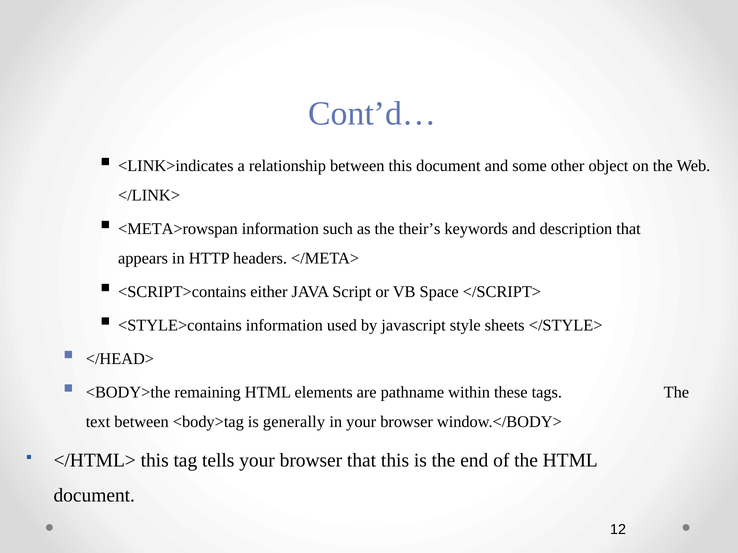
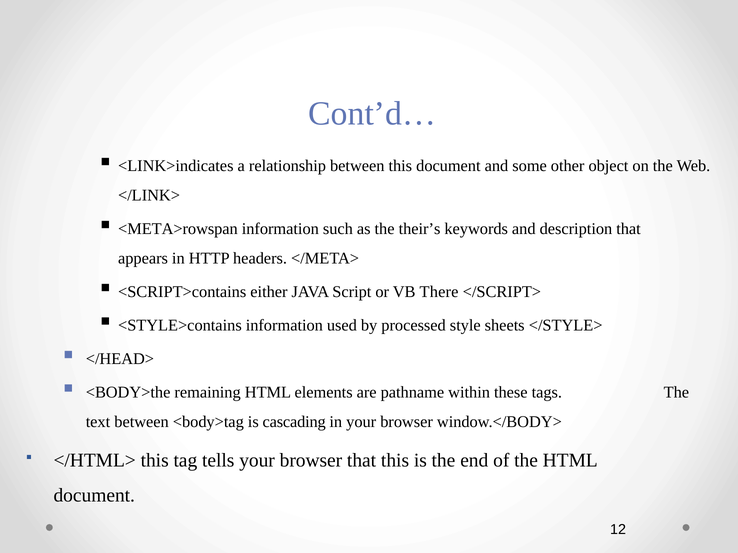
Space: Space -> There (439, 292)
javascript: javascript -> processed (414, 326)
generally: generally -> cascading (294, 422)
